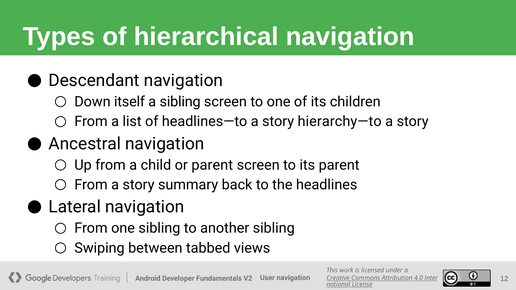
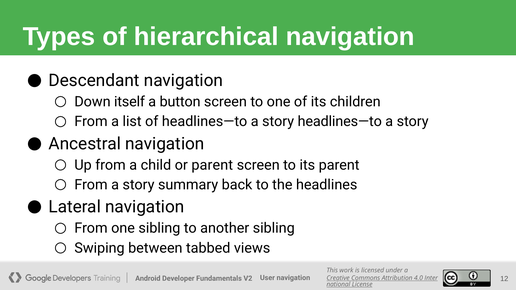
a sibling: sibling -> button (180, 102)
story hierarchy—to: hierarchy—to -> headlines—to (340, 122)
